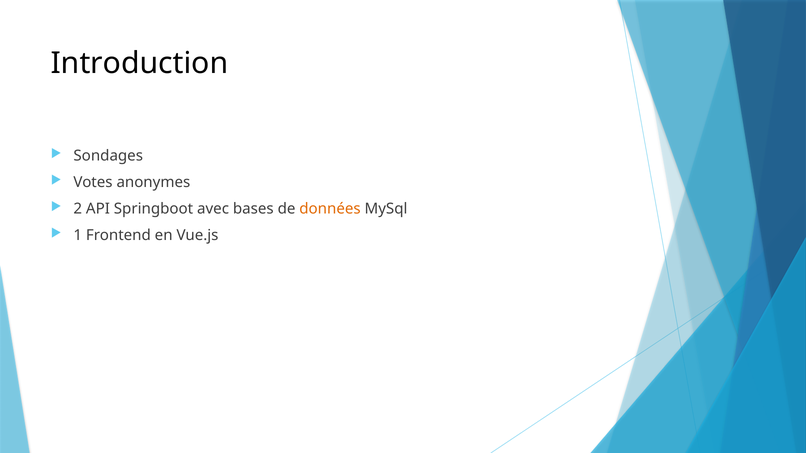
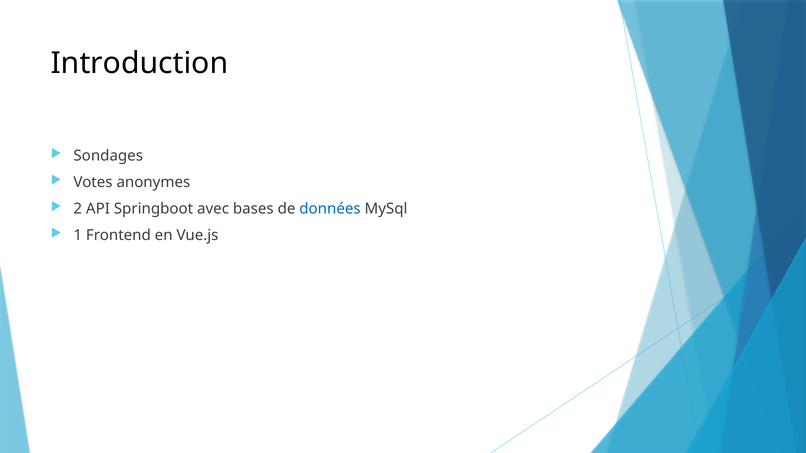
données colour: orange -> blue (330, 209)
